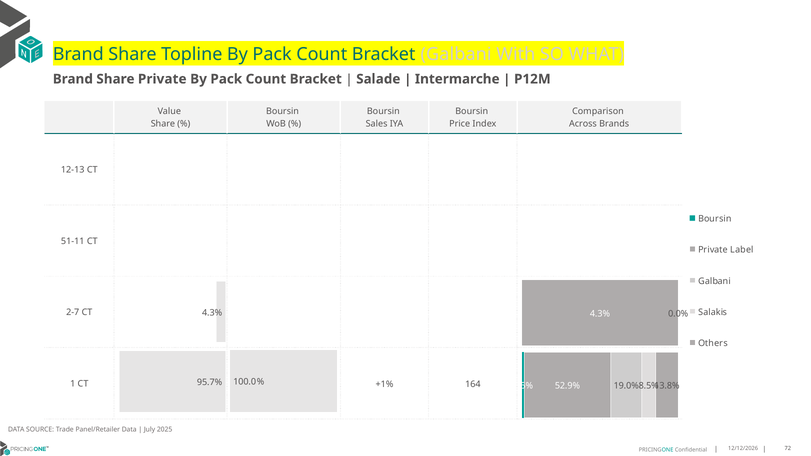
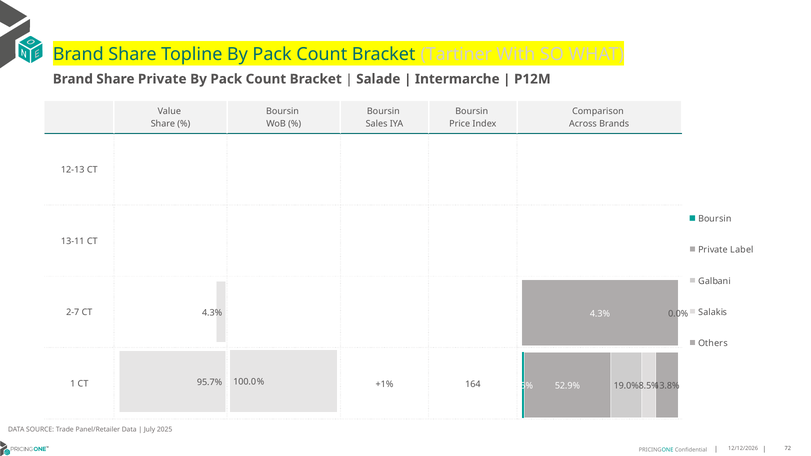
Bracket Galbani: Galbani -> Tartiner (456, 54)
51-11: 51-11 -> 13-11 (73, 241)
